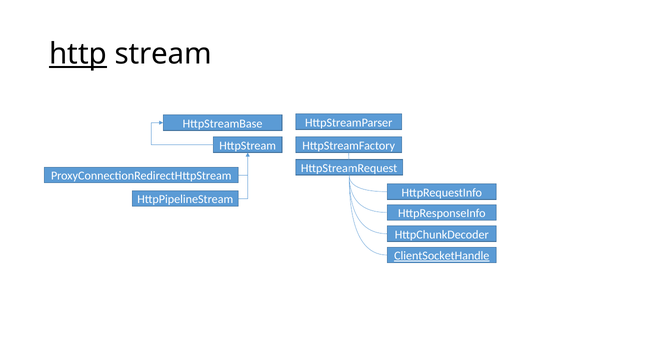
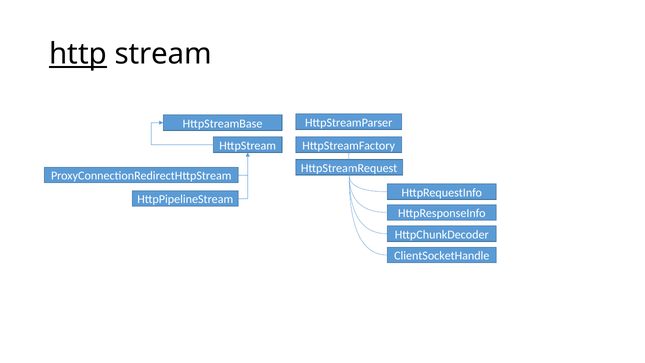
ClientSocketHandle underline: present -> none (442, 256)
